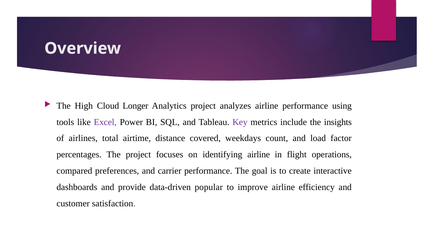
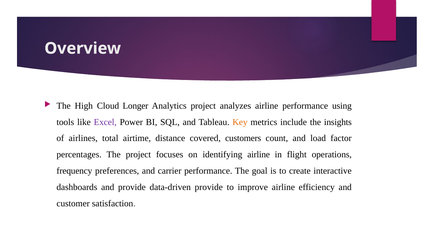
Key colour: purple -> orange (240, 122)
weekdays: weekdays -> customers (243, 138)
compared: compared -> frequency (74, 171)
data-driven popular: popular -> provide (209, 187)
